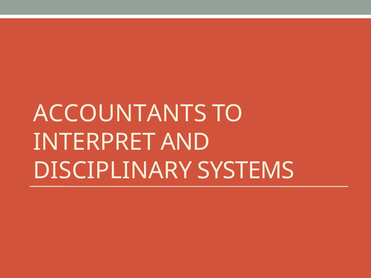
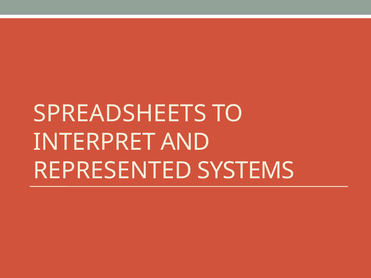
ACCOUNTANTS: ACCOUNTANTS -> SPREADSHEETS (120, 114)
DISCIPLINARY: DISCIPLINARY -> REPRESENTED (113, 171)
